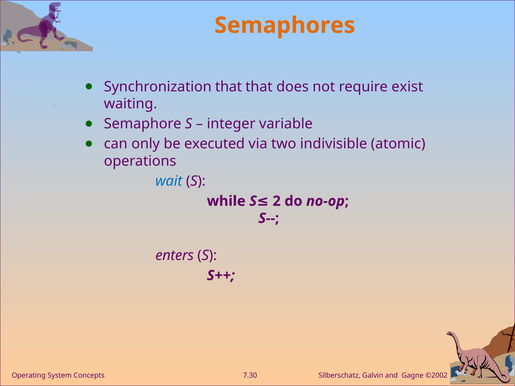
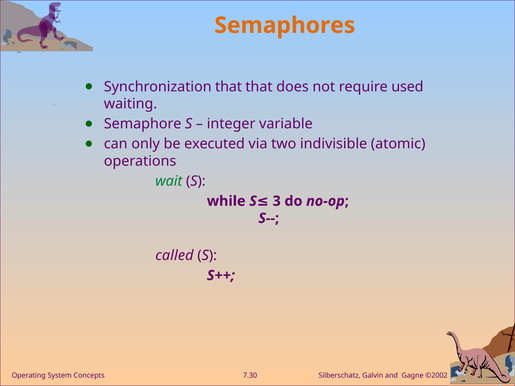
exist: exist -> used (407, 87)
wait colour: blue -> green (169, 181)
2: 2 -> 3 (277, 201)
enters: enters -> called (174, 256)
